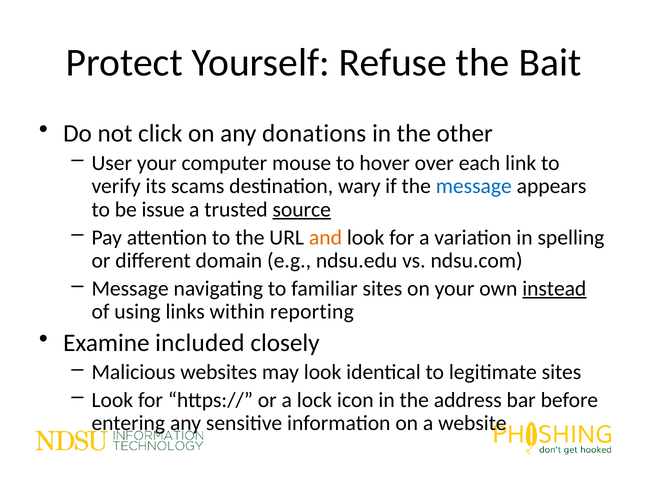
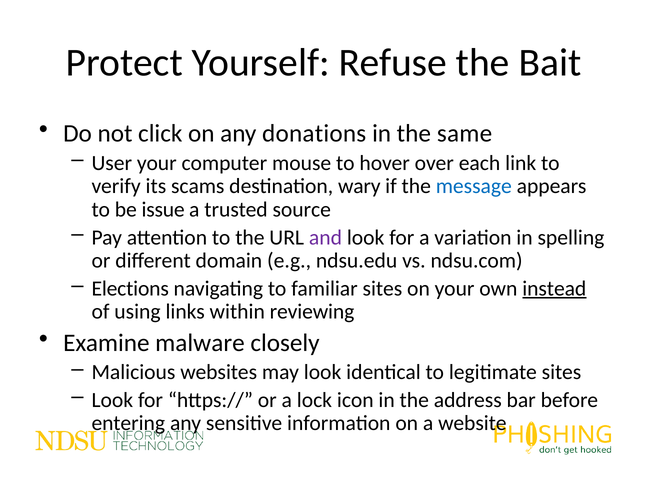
other: other -> same (465, 134)
source underline: present -> none (302, 210)
and colour: orange -> purple (325, 237)
Message: Message -> Elections (130, 289)
reporting: reporting -> reviewing (312, 312)
included: included -> malware (200, 343)
